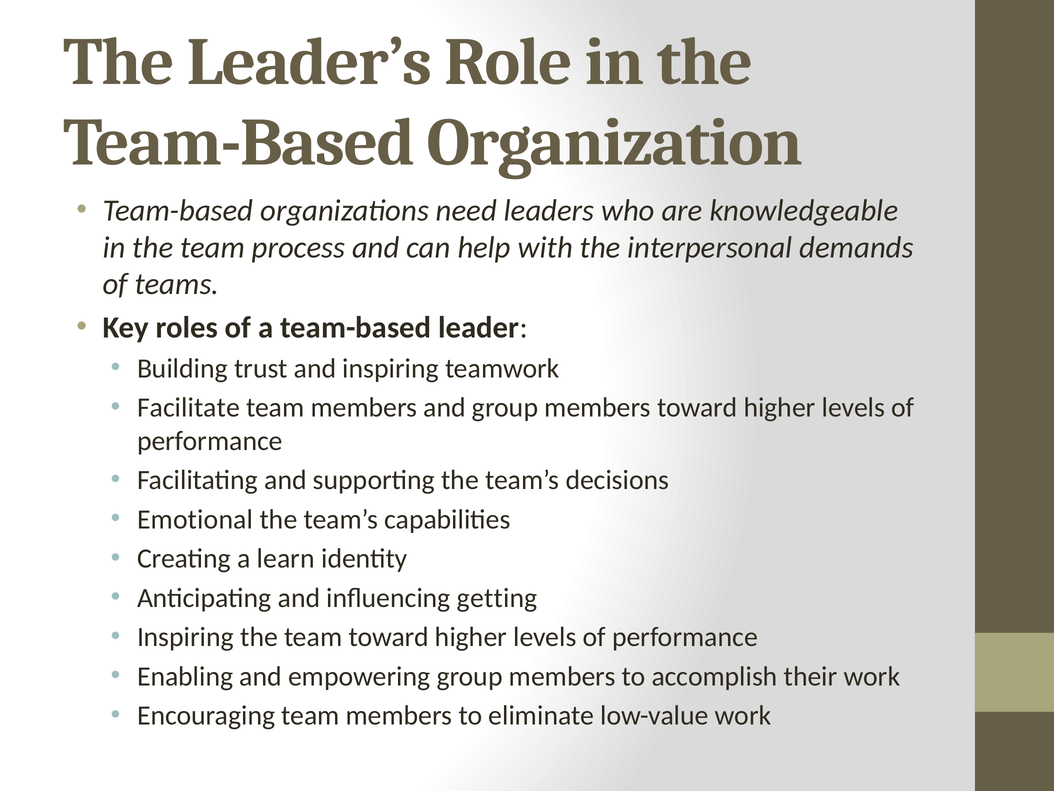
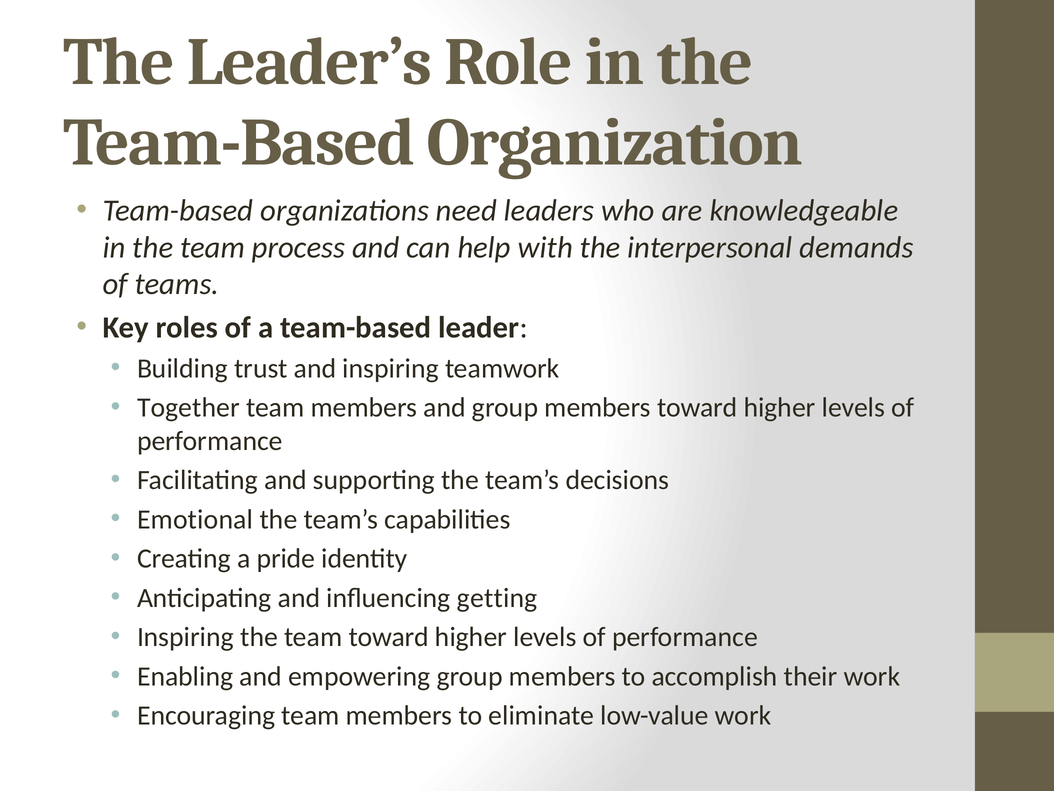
Facilitate: Facilitate -> Together (188, 407)
learn: learn -> pride (286, 558)
